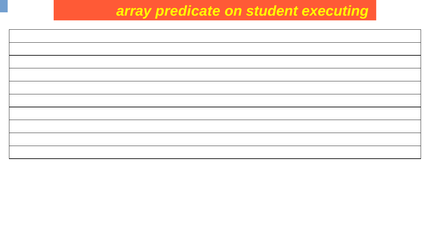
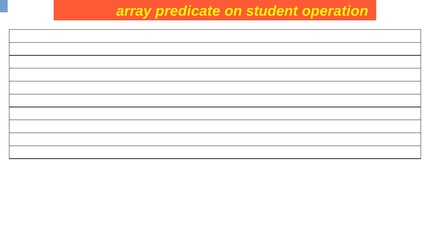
executing: executing -> operation (335, 11)
